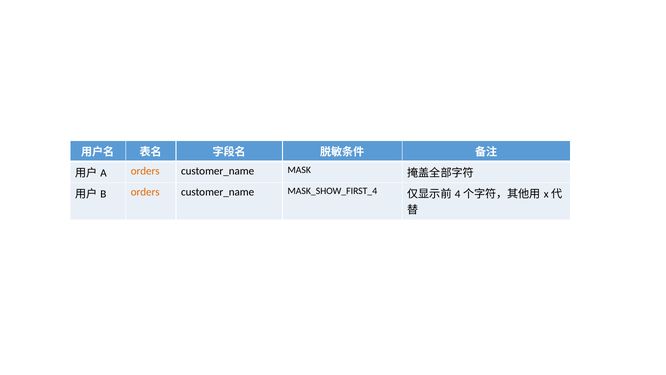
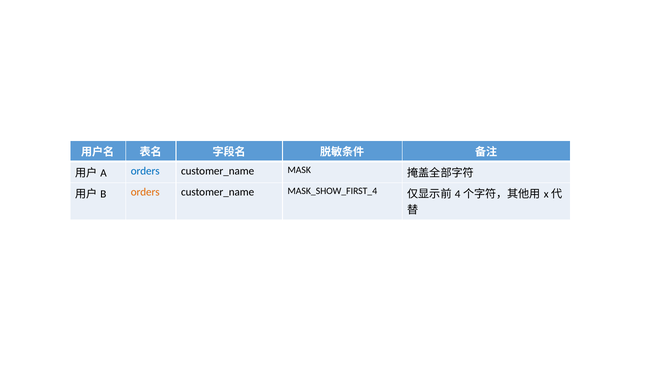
orders colour: orange -> blue (145, 171)
